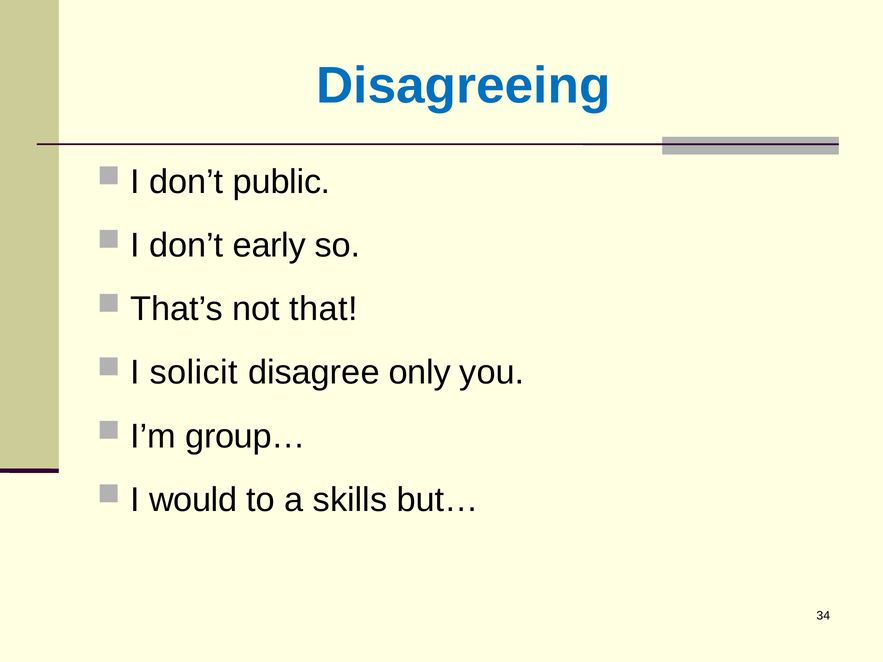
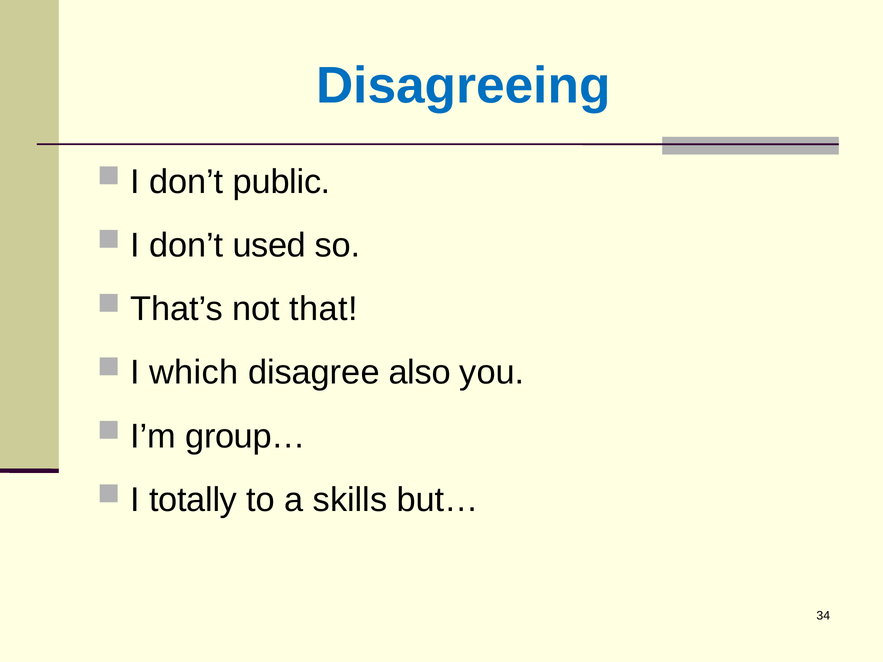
early: early -> used (269, 246)
solicit: solicit -> which (194, 373)
only: only -> also (420, 373)
would: would -> totally (193, 500)
